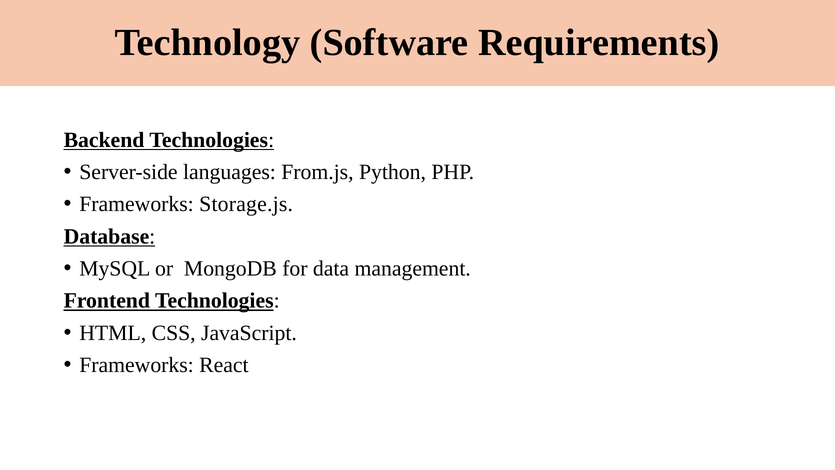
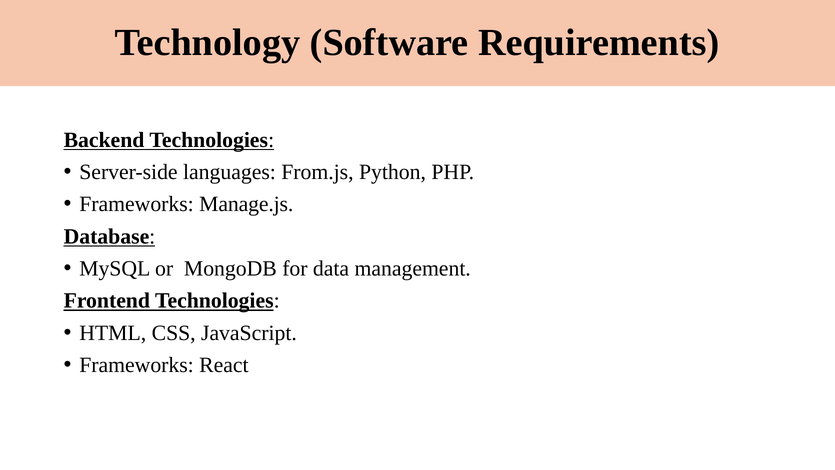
Storage.js: Storage.js -> Manage.js (246, 204)
